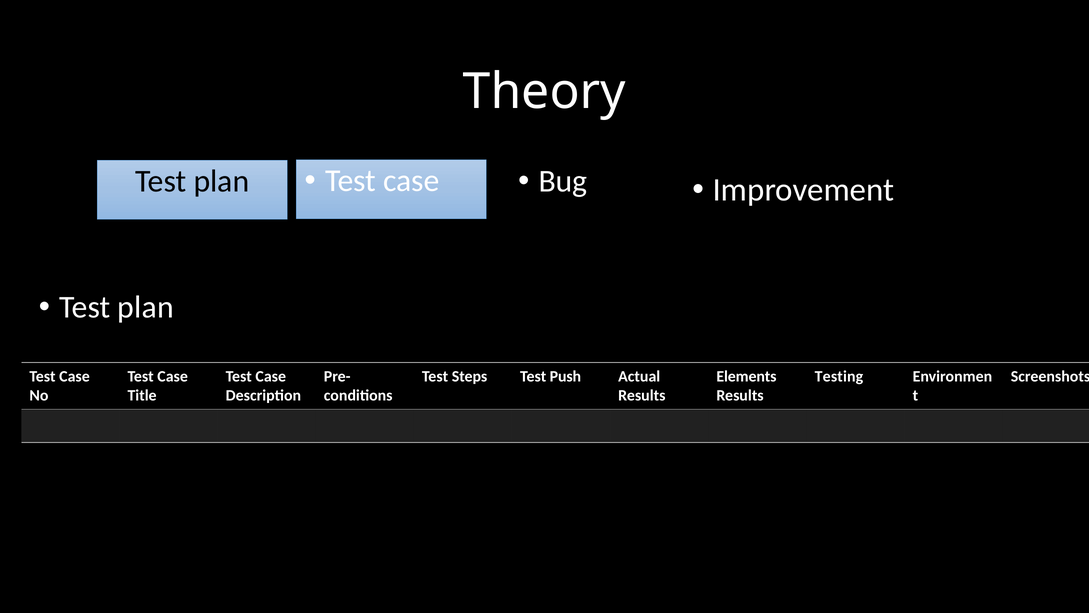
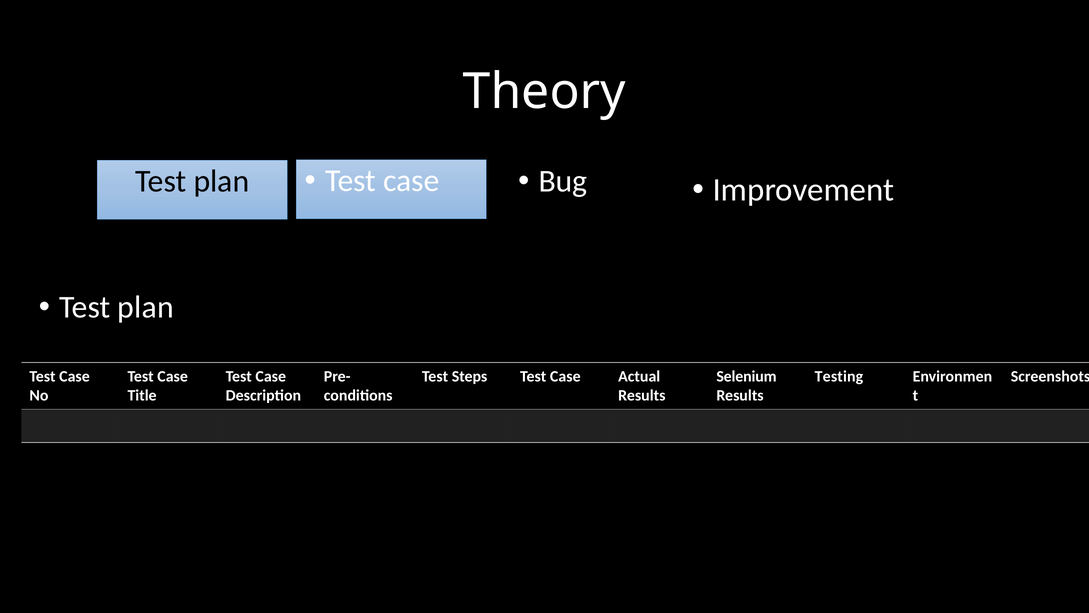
Steps Test Push: Push -> Case (565, 376)
Elements: Elements -> Selenium (746, 376)
